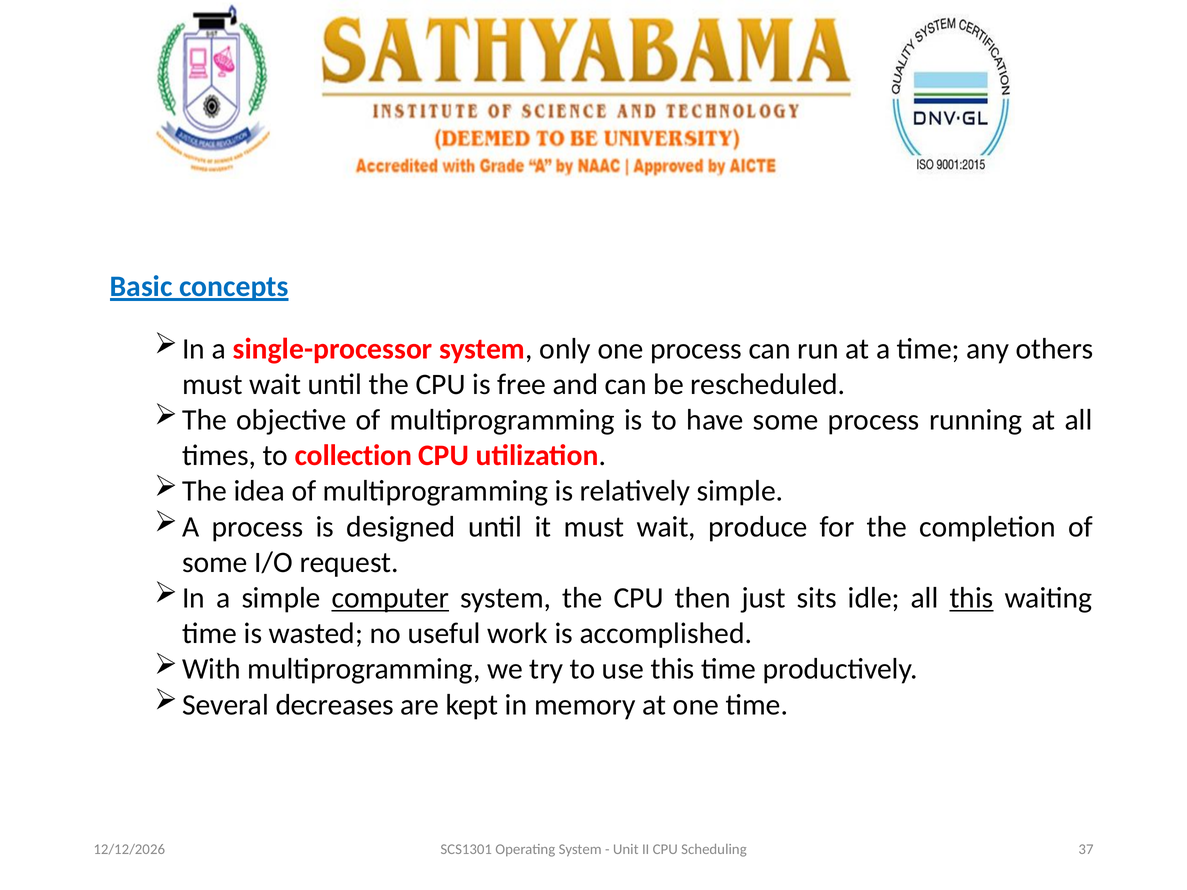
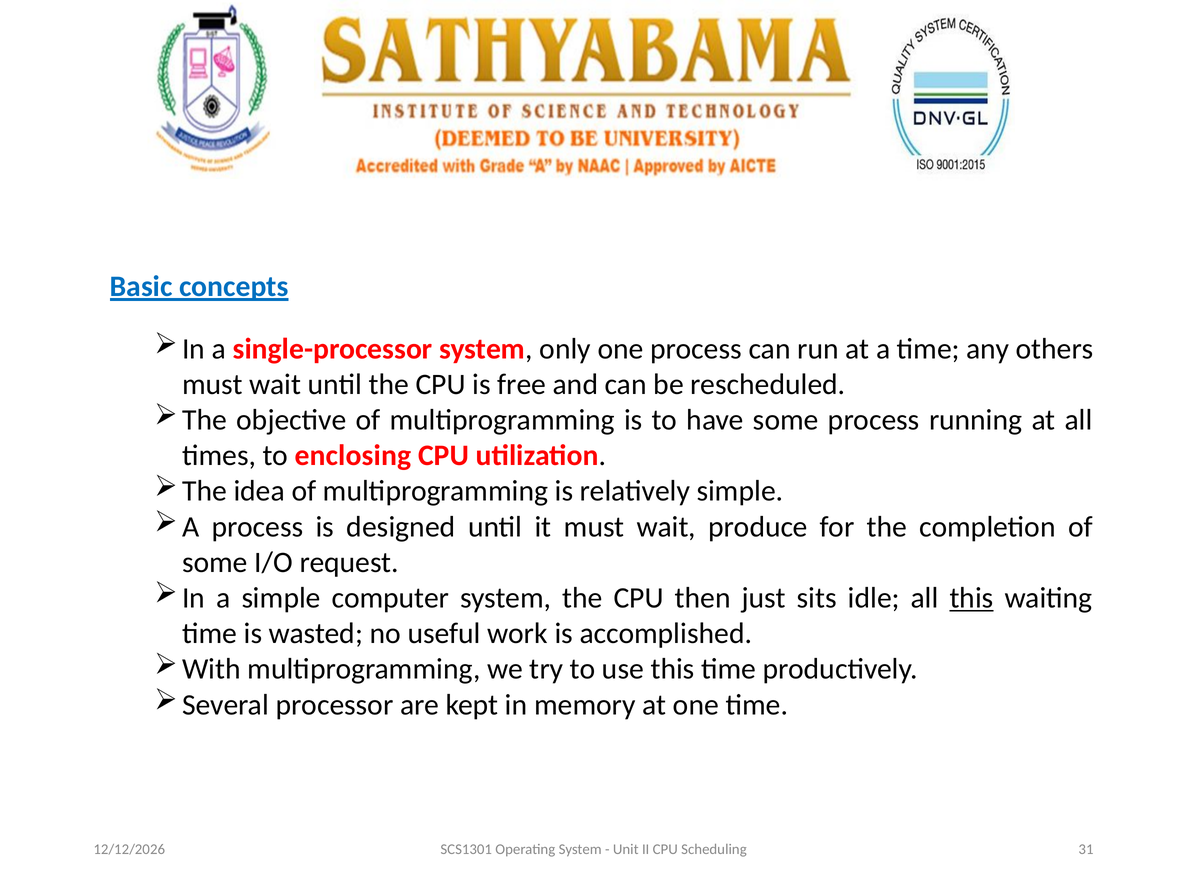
collection: collection -> enclosing (353, 456)
computer underline: present -> none (390, 598)
decreases: decreases -> processor (335, 705)
37: 37 -> 31 (1086, 850)
